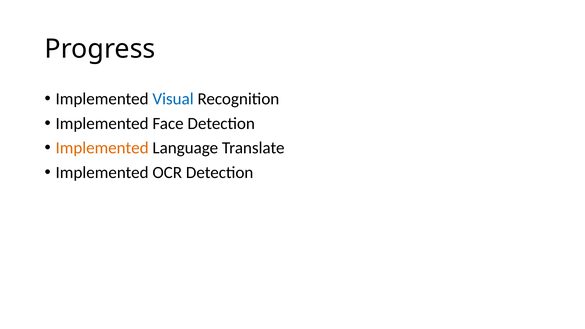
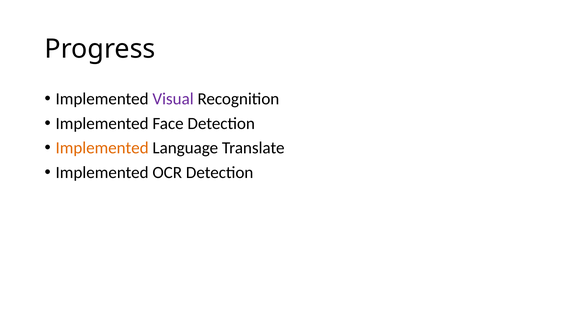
Visual colour: blue -> purple (173, 99)
